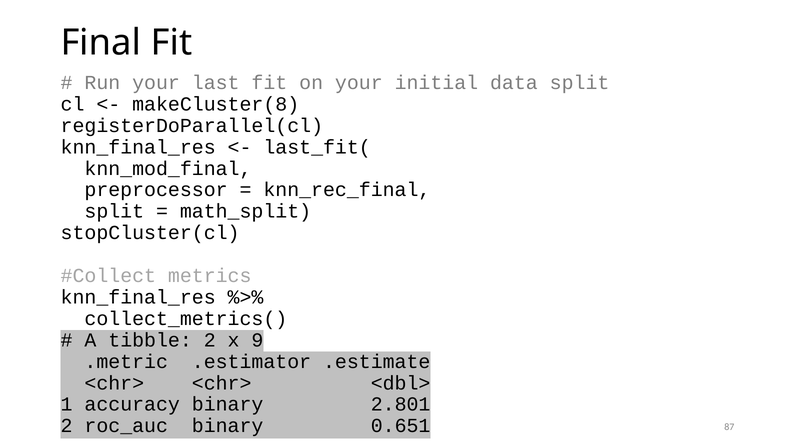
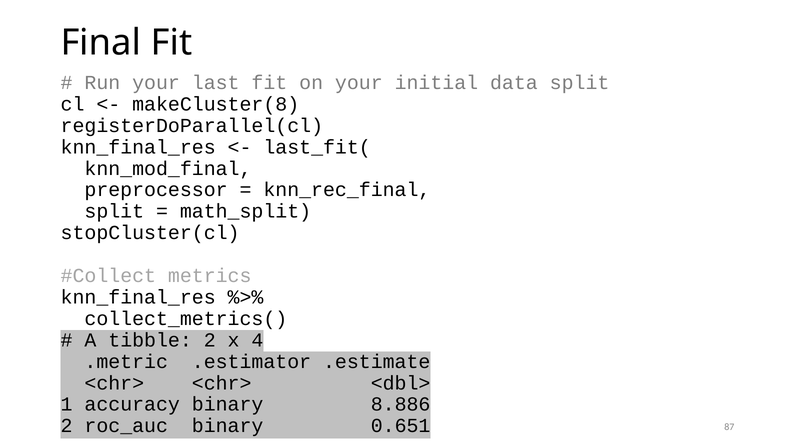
9: 9 -> 4 (257, 340)
2.801: 2.801 -> 8.886 (401, 405)
